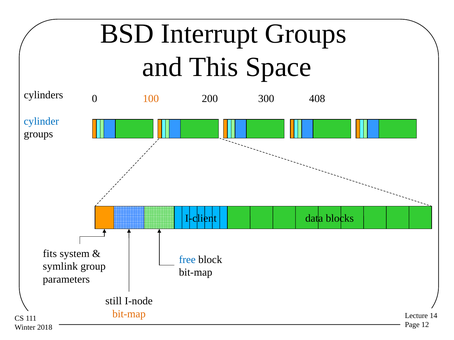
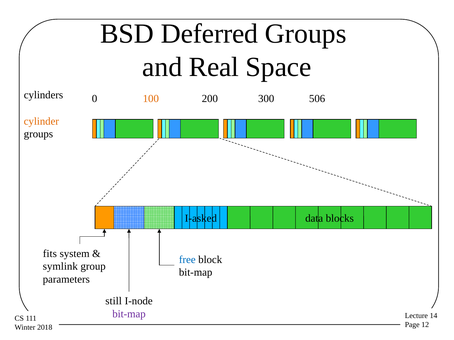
Interrupt: Interrupt -> Deferred (210, 34)
This: This -> Real (214, 67)
408: 408 -> 506 (317, 99)
cylinder colour: blue -> orange (41, 121)
I-client: I-client -> I-asked (201, 219)
bit-map colour: orange -> purple (129, 314)
